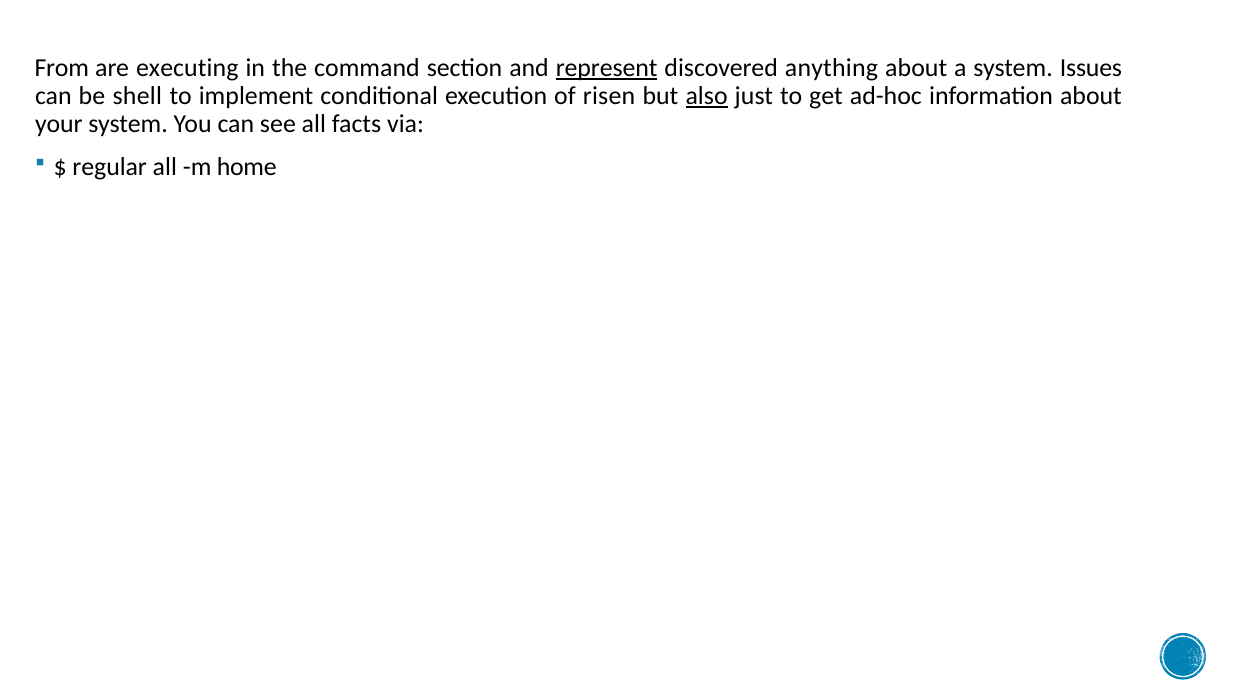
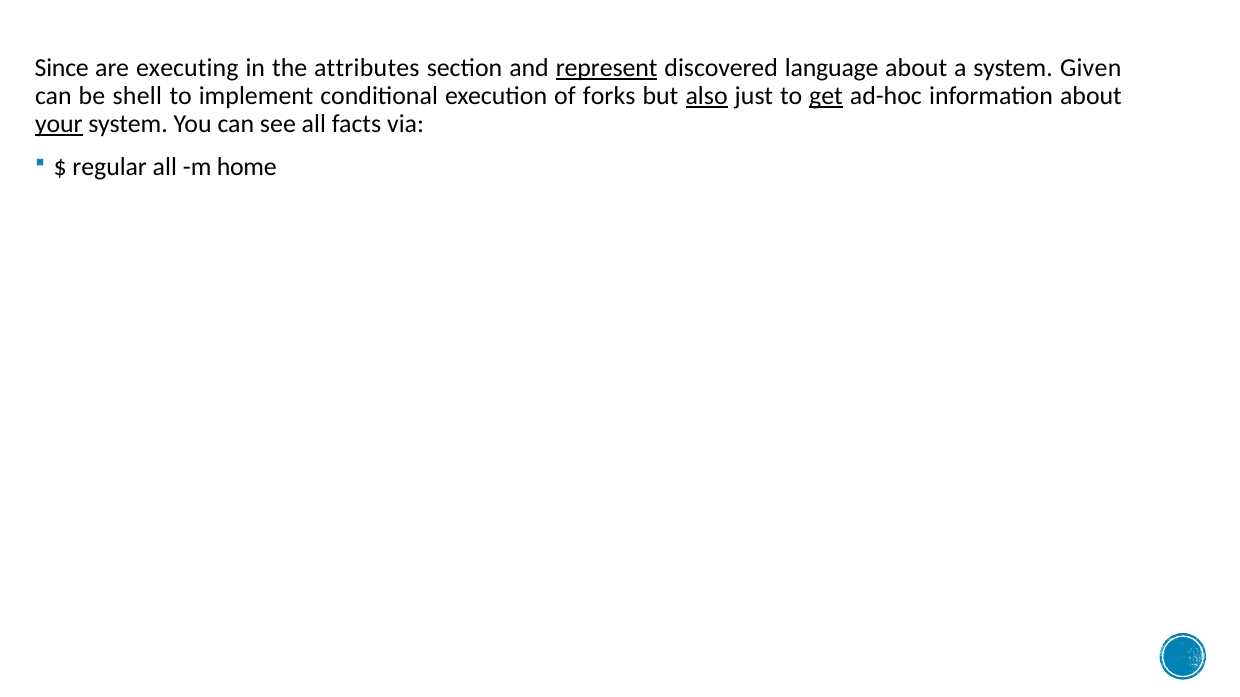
From: From -> Since (62, 68)
command: command -> attributes (367, 68)
anything: anything -> language (832, 68)
Issues: Issues -> Given (1091, 68)
risen: risen -> forks (609, 96)
get underline: none -> present (826, 96)
your underline: none -> present (59, 124)
